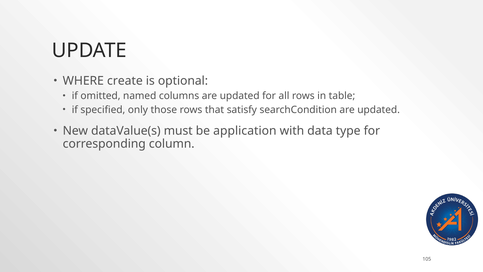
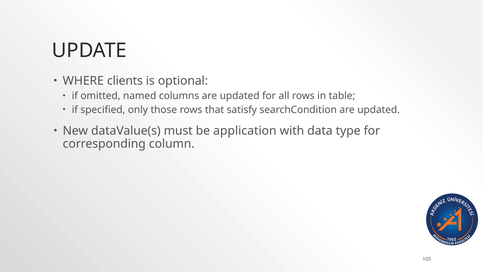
create: create -> clients (125, 81)
